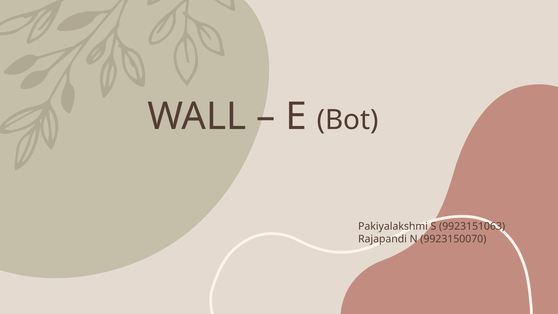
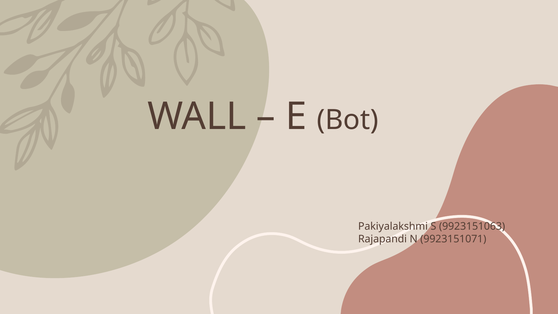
9923150070: 9923150070 -> 9923151071 (453, 239)
